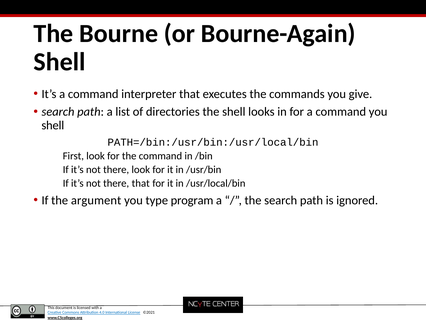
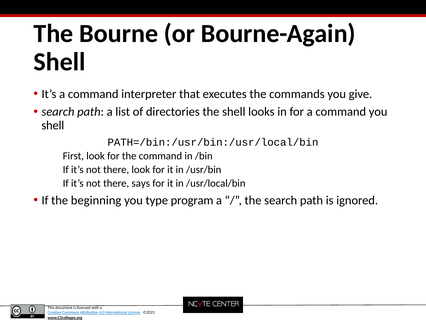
there that: that -> says (141, 183)
argument: argument -> beginning (96, 200)
